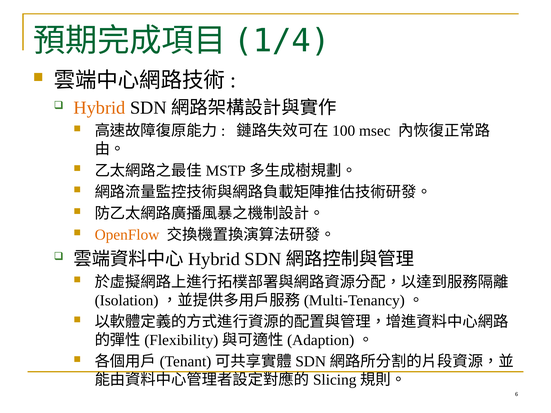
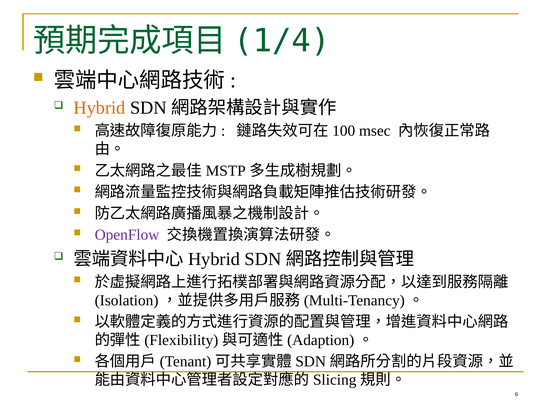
OpenFlow colour: orange -> purple (127, 235)
